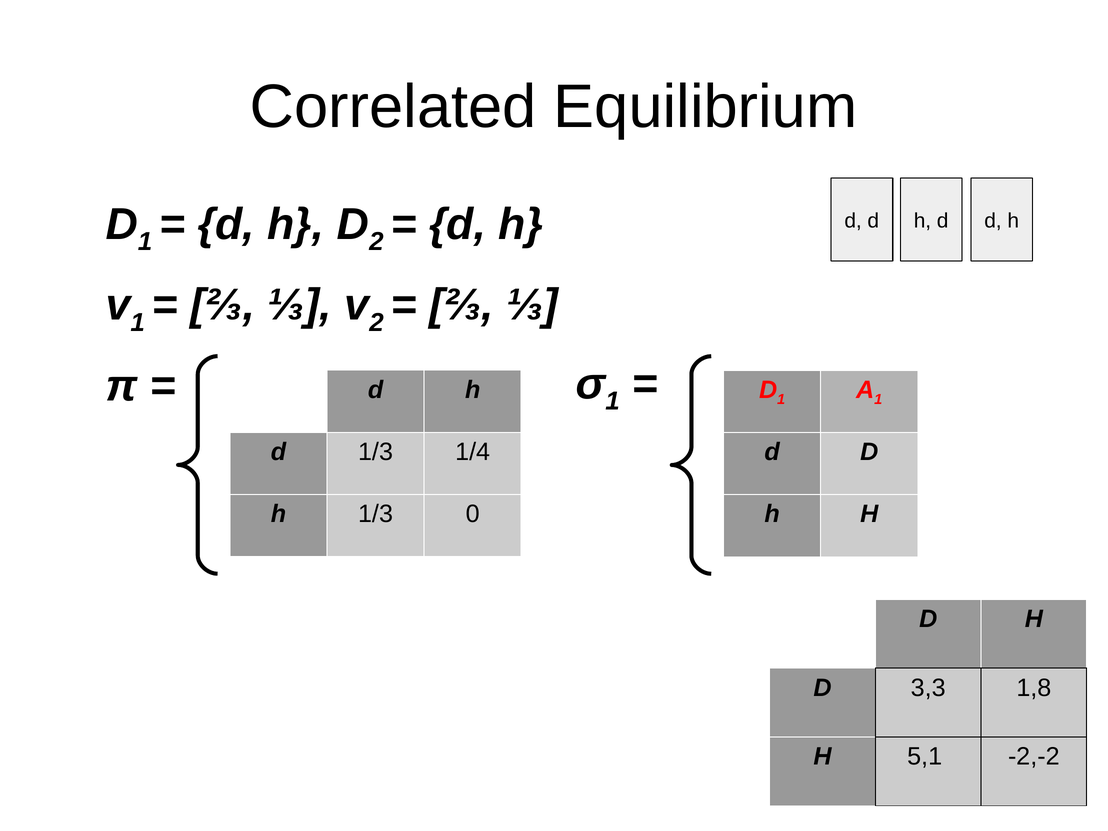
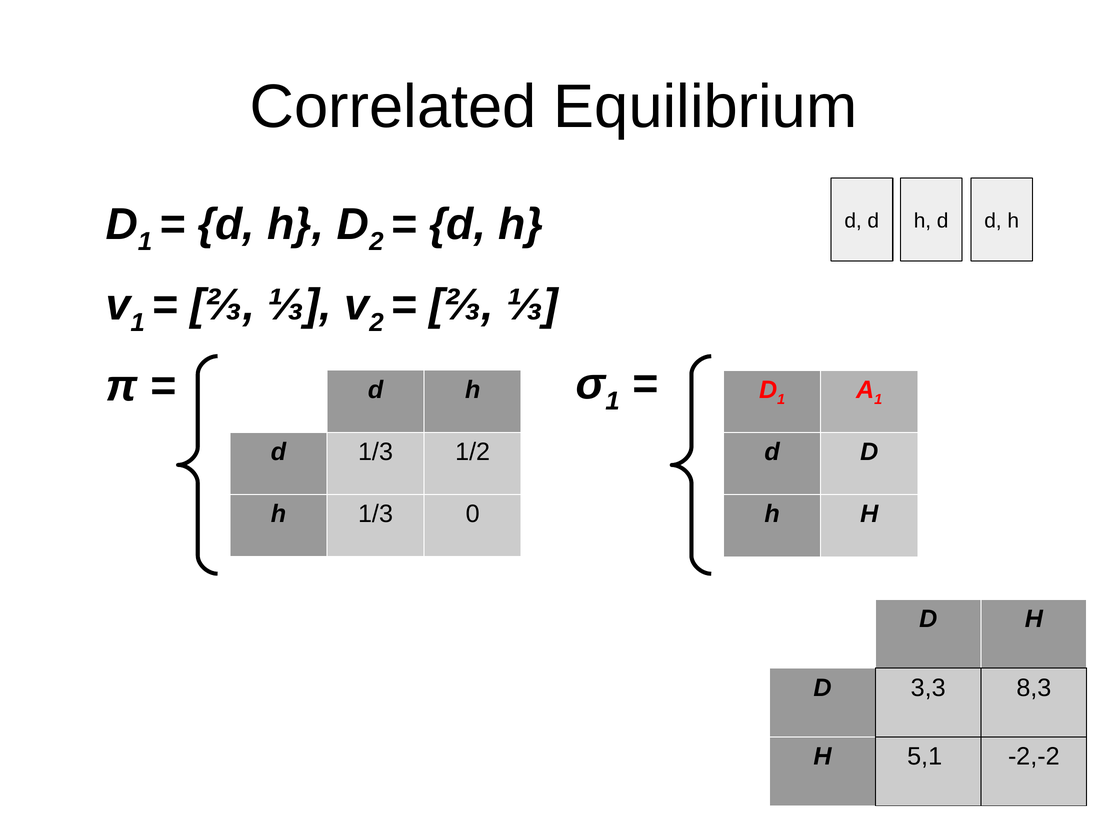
1/4: 1/4 -> 1/2 (473, 452)
1,8: 1,8 -> 8,3 (1034, 688)
